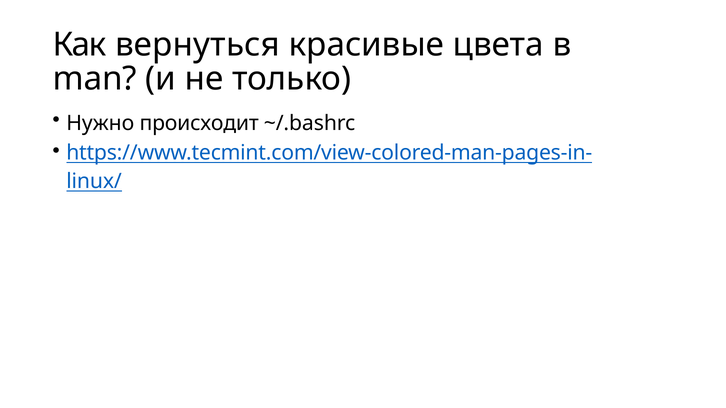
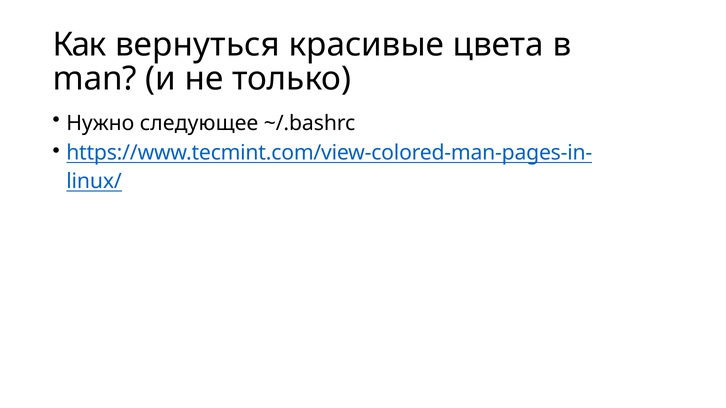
происходит: происходит -> следующее (199, 123)
